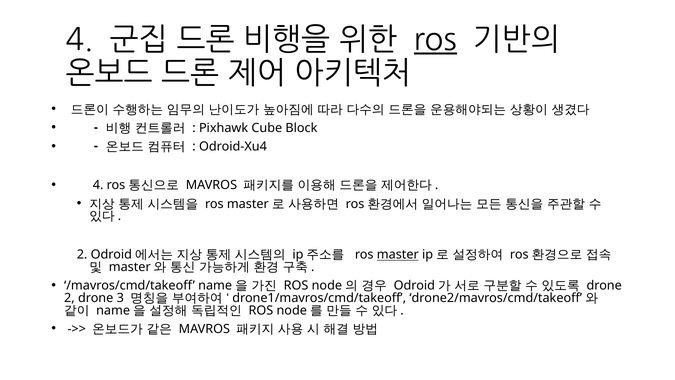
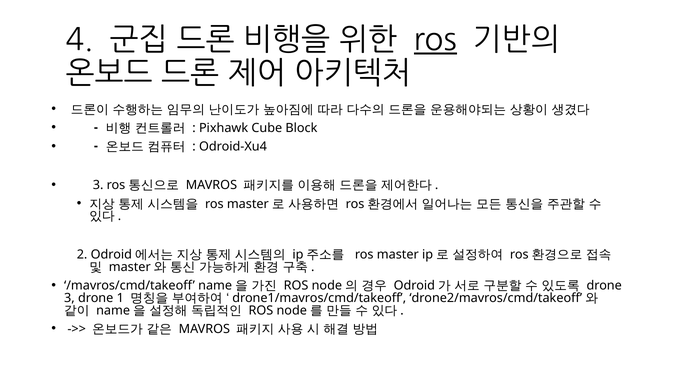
4: 4 -> 3 (98, 185)
master underline: present -> none (398, 255)
2: 2 -> 3 (69, 298)
3: 3 -> 1 (120, 298)
